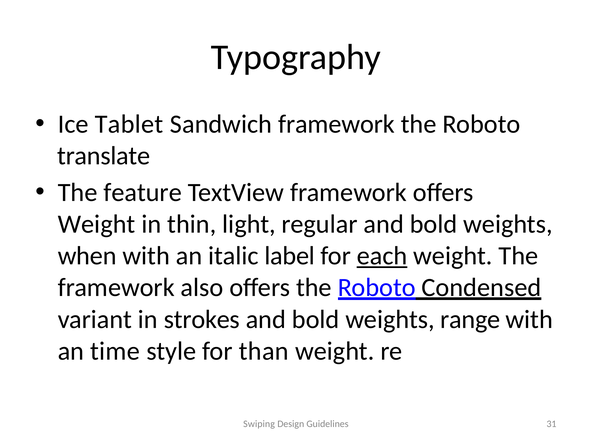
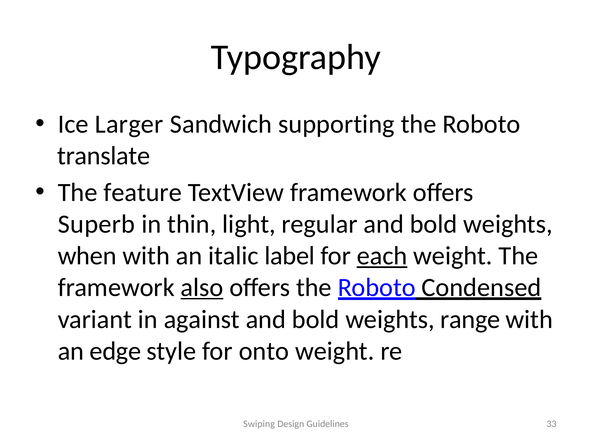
Tablet: Tablet -> Larger (129, 124)
Sandwich framework: framework -> supporting (336, 124)
Weight: Weight -> Superb (96, 224)
also underline: none -> present (202, 287)
strokes: strokes -> against (202, 320)
time: time -> edge (115, 351)
than: than -> onto (264, 351)
31: 31 -> 33 (551, 424)
